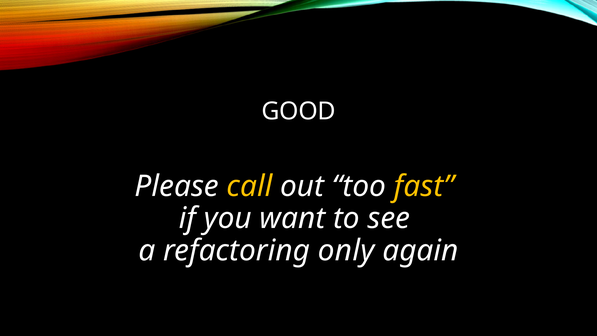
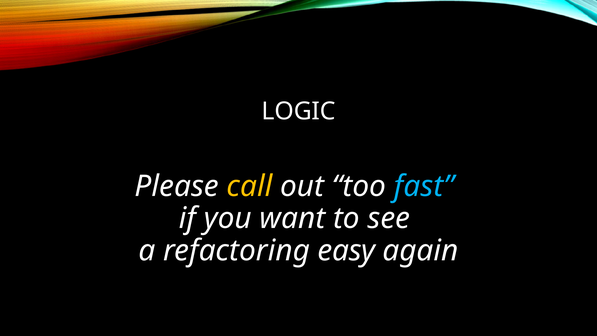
GOOD: GOOD -> LOGIC (299, 111)
fast colour: yellow -> light blue (424, 186)
only: only -> easy (346, 251)
